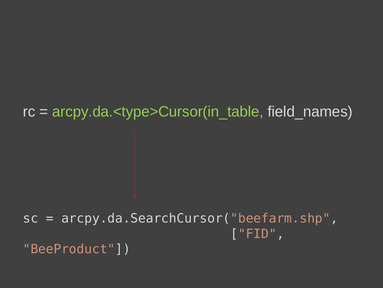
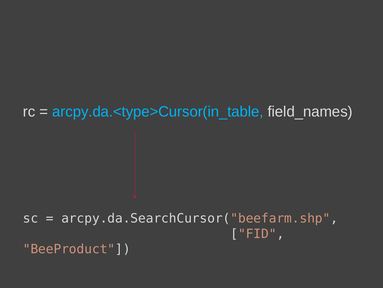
arcpy.da.<type>Cursor(in_table colour: light green -> light blue (158, 111)
